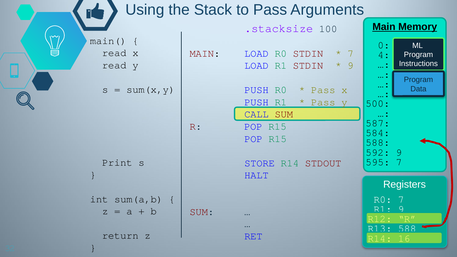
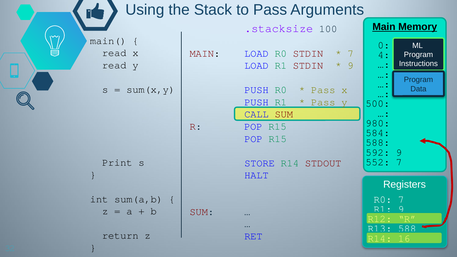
587: 587 -> 980 (378, 123)
595: 595 -> 552 (378, 162)
